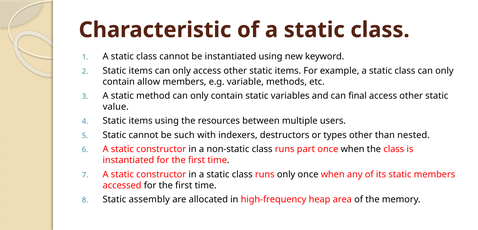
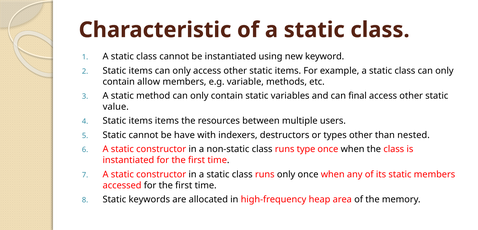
items using: using -> items (167, 121)
such: such -> have (184, 135)
part: part -> type (306, 149)
assembly: assembly -> keywords (149, 199)
